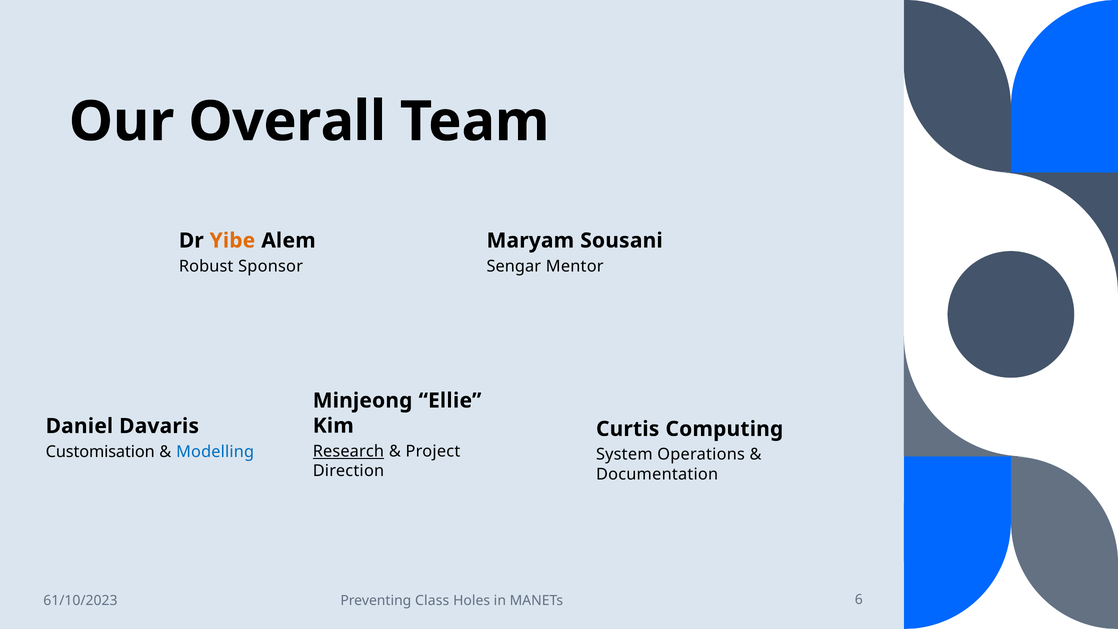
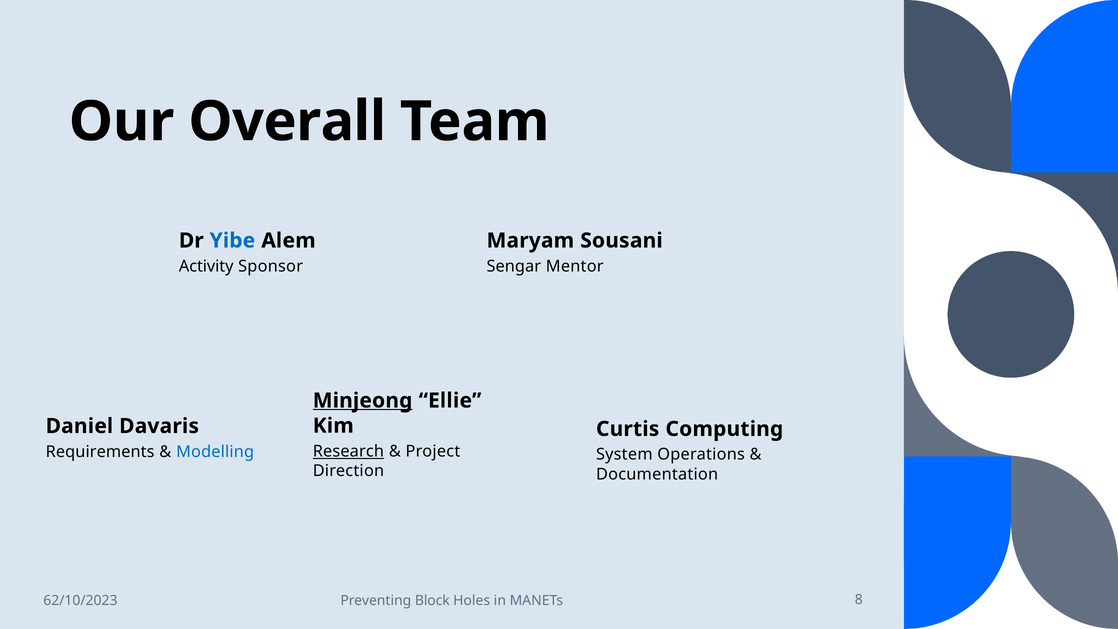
Yibe colour: orange -> blue (232, 241)
Robust: Robust -> Activity (206, 266)
Minjeong underline: none -> present (363, 401)
Customisation: Customisation -> Requirements (100, 452)
61/10/2023: 61/10/2023 -> 62/10/2023 (80, 601)
Class: Class -> Block (432, 601)
6: 6 -> 8 (859, 599)
